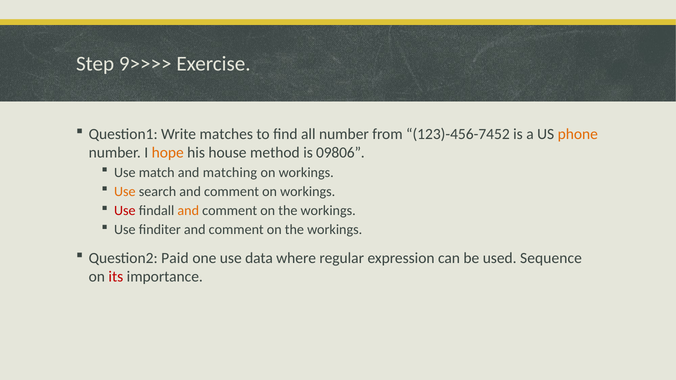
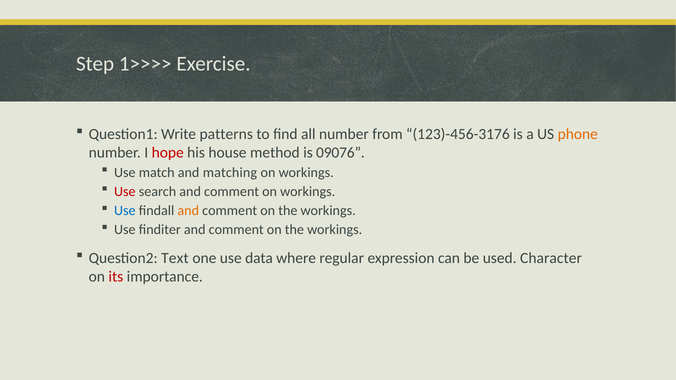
9>>>>: 9>>>> -> 1>>>> (145, 64)
matches: matches -> patterns (226, 134)
123)-456-7452: 123)-456-7452 -> 123)-456-3176 (458, 134)
hope colour: orange -> red (168, 153)
09806: 09806 -> 09076 (340, 153)
Use colour: orange -> red (125, 192)
Use colour: red -> blue (125, 211)
Paid: Paid -> Text (175, 258)
Sequence: Sequence -> Character (551, 258)
